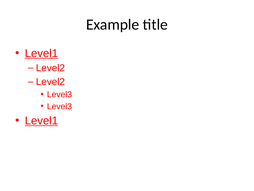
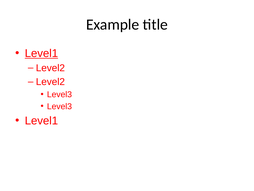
Level1 underline: present -> none (41, 120)
